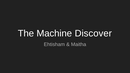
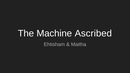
Discover: Discover -> Ascribed (93, 33)
